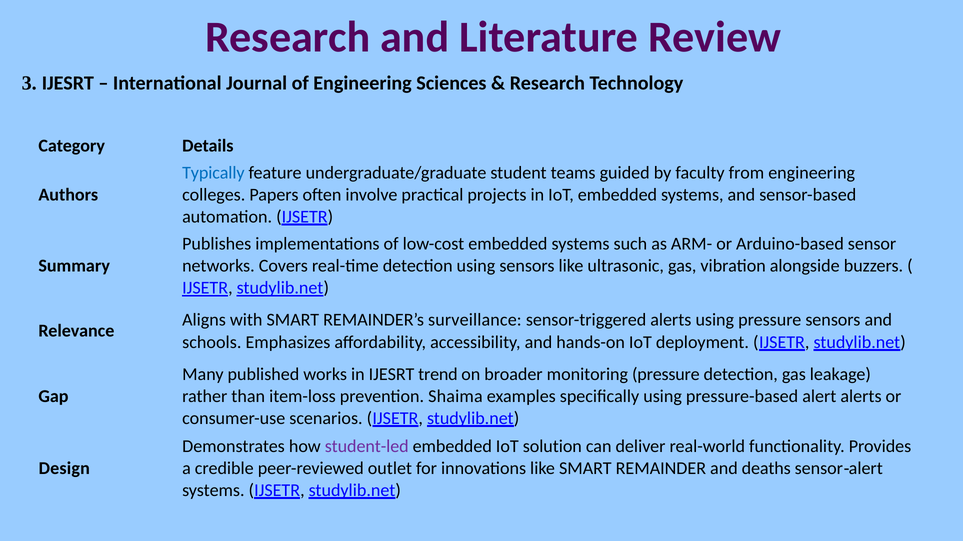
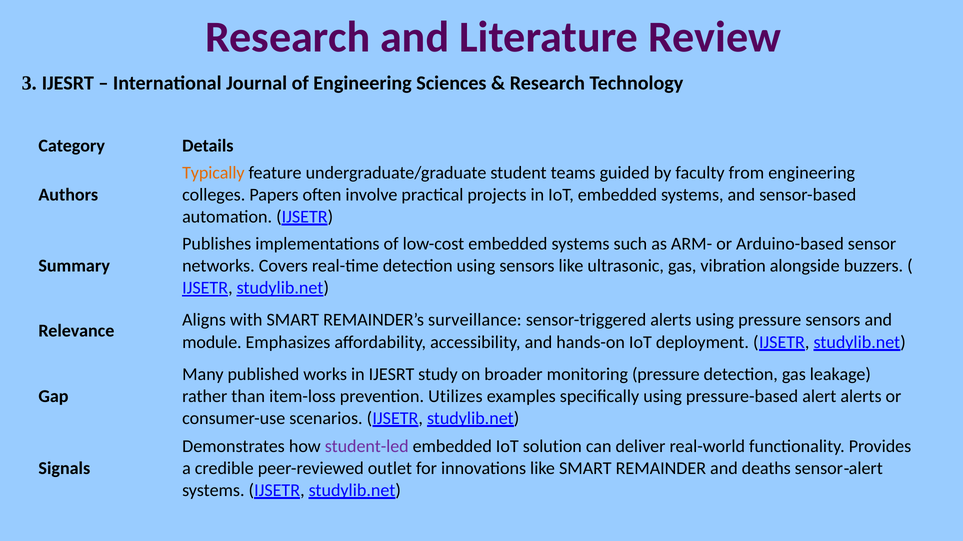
Typically colour: blue -> orange (213, 173)
schools: schools -> module (212, 342)
trend: trend -> study (438, 375)
Shaima: Shaima -> Utilizes (455, 397)
Design: Design -> Signals (64, 469)
